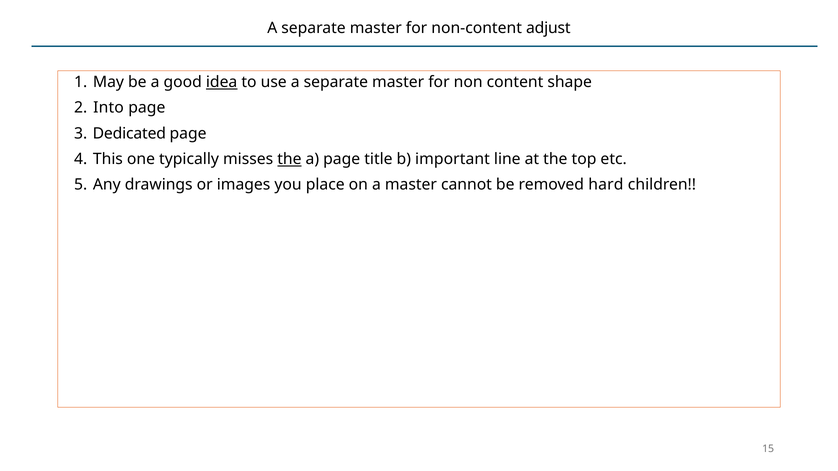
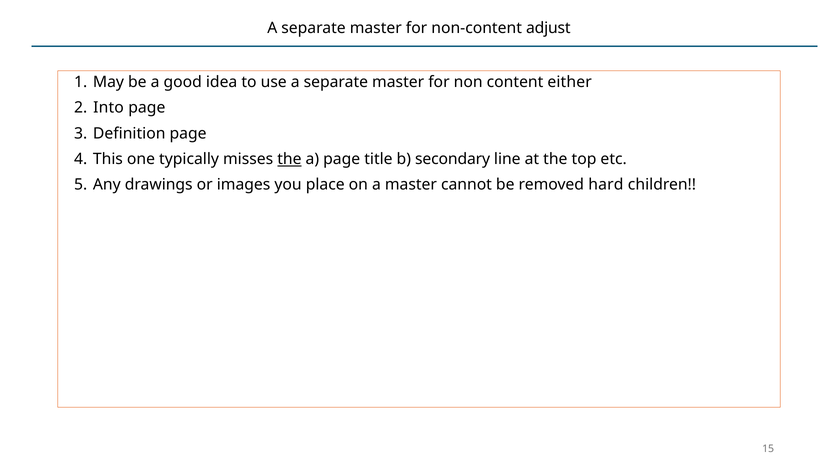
idea underline: present -> none (222, 82)
shape: shape -> either (570, 82)
Dedicated: Dedicated -> Definition (129, 134)
important: important -> secondary (453, 159)
